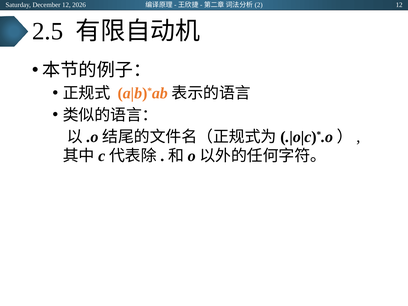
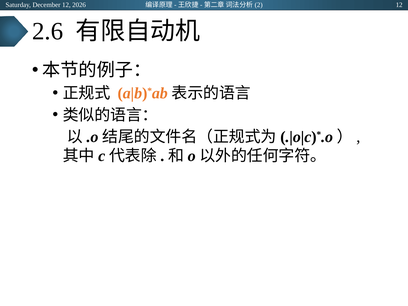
2.5: 2.5 -> 2.6 (48, 31)
